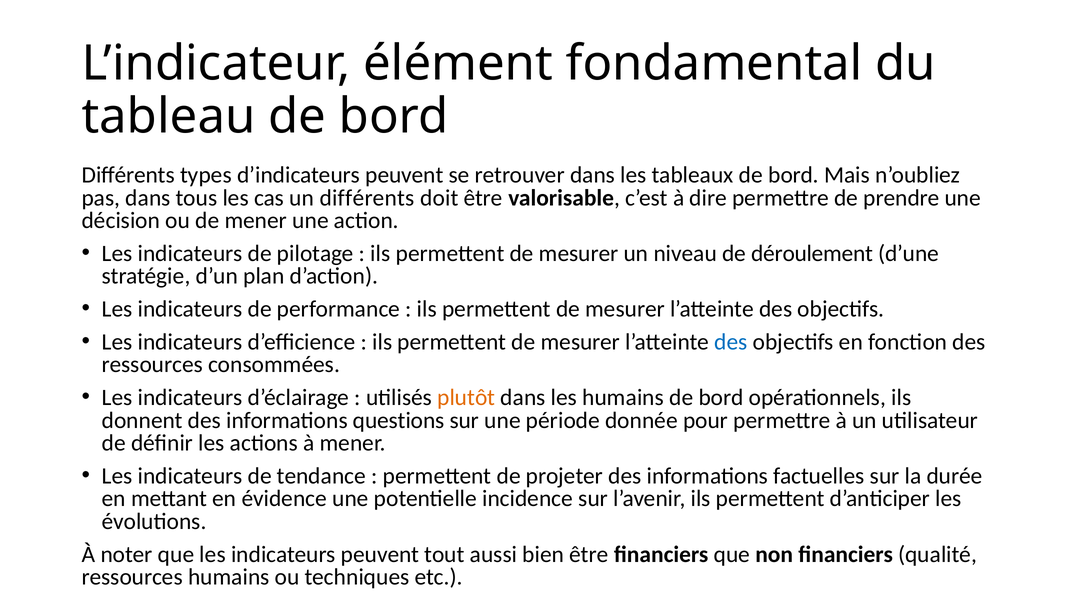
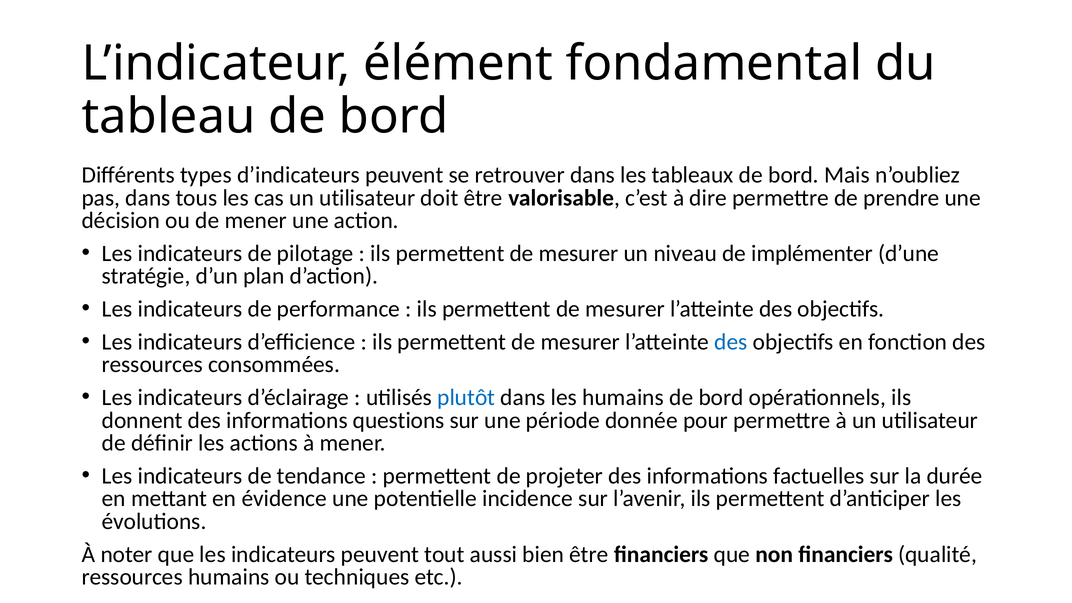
cas un différents: différents -> utilisateur (367, 198)
déroulement: déroulement -> implémenter (812, 253)
plutôt colour: orange -> blue (466, 397)
